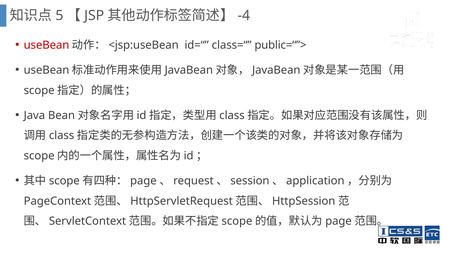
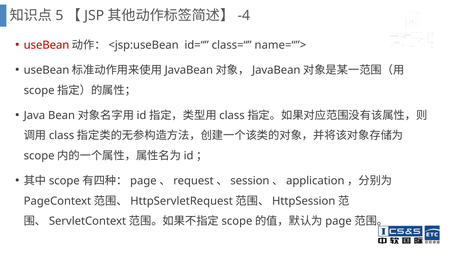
public=“”>: public=“”> -> name=“”> (280, 45)
